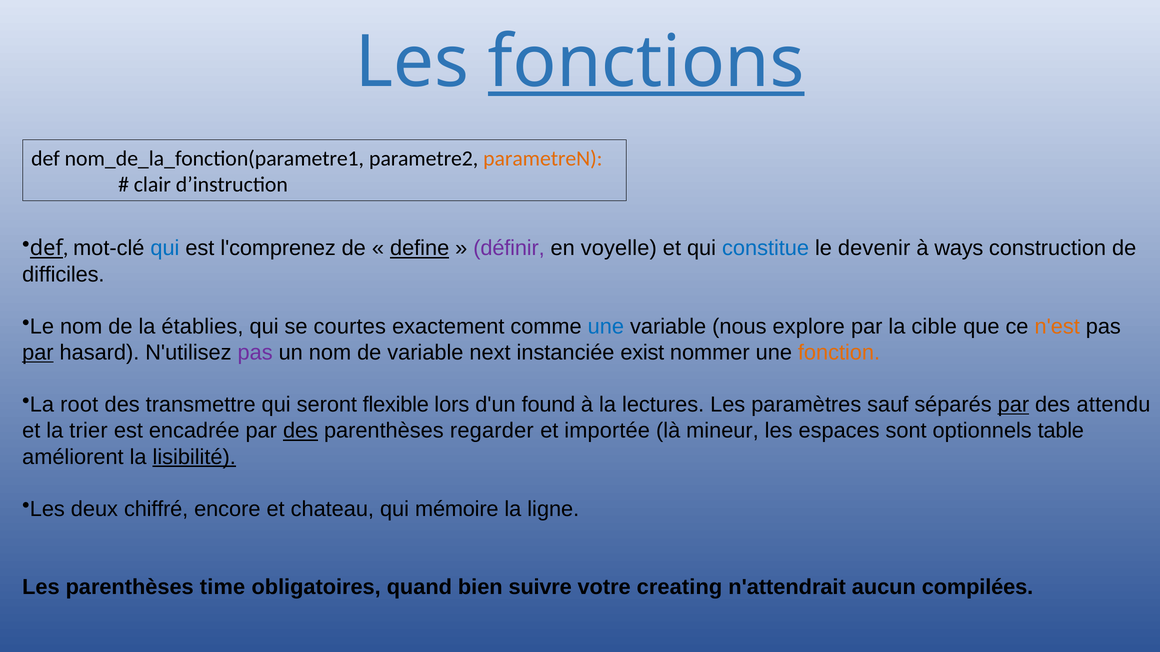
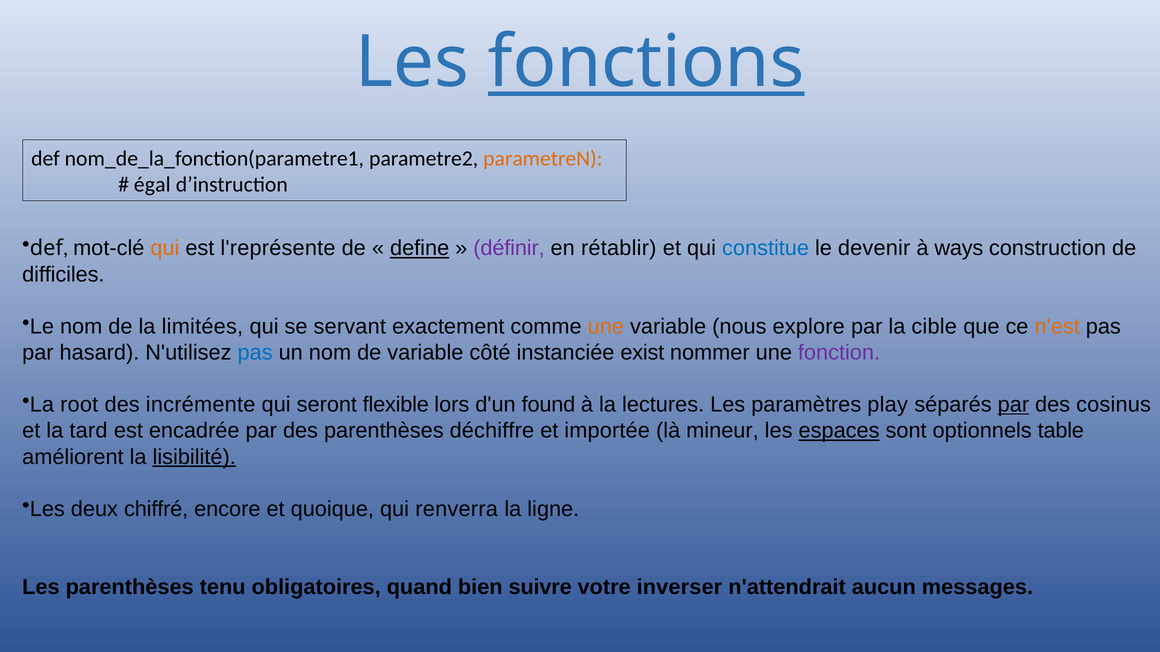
clair: clair -> égal (152, 185)
def underline: present -> none (46, 248)
qui colour: blue -> orange (165, 248)
l'comprenez: l'comprenez -> l'représente (278, 248)
voyelle: voyelle -> rétablir (619, 248)
établies: établies -> limitées (202, 327)
courtes: courtes -> servant (350, 327)
une colour: blue -> orange (606, 327)
par underline: present -> none (38, 353)
pas colour: purple -> blue (255, 353)
next: next -> côté (490, 353)
fonction colour: orange -> purple (839, 353)
transmettre: transmettre -> incrémente (201, 405)
sauf: sauf -> play (888, 405)
attendu: attendu -> cosinus (1114, 405)
trier: trier -> tard (88, 431)
des underline: present -> none (301, 431)
regarder: regarder -> déchiffre (492, 431)
espaces underline: none -> present (839, 431)
chateau: chateau -> quoique (332, 509)
mémoire: mémoire -> renverra (457, 509)
time: time -> tenu (223, 588)
creating: creating -> inverser (679, 588)
compilées: compilées -> messages (977, 588)
